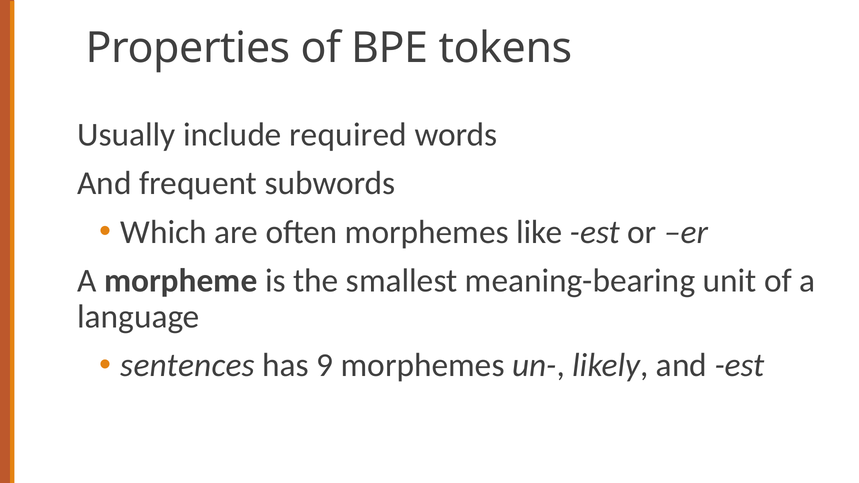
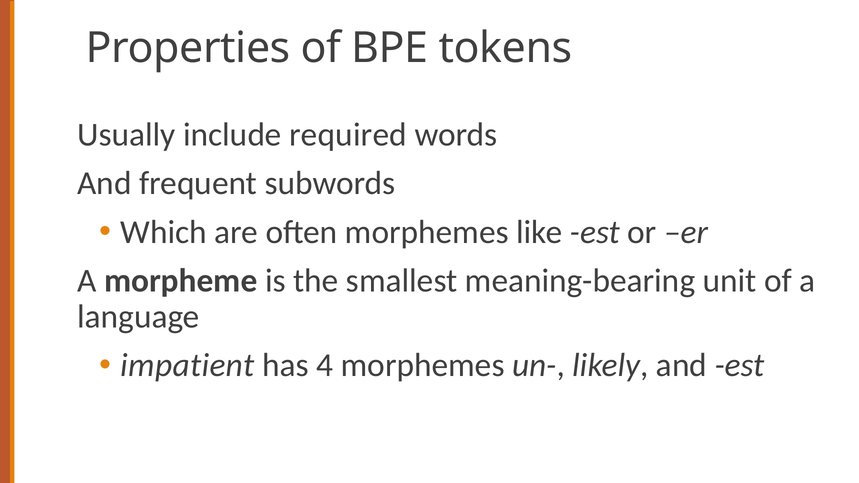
sentences: sentences -> impatient (187, 366)
9: 9 -> 4 (325, 366)
